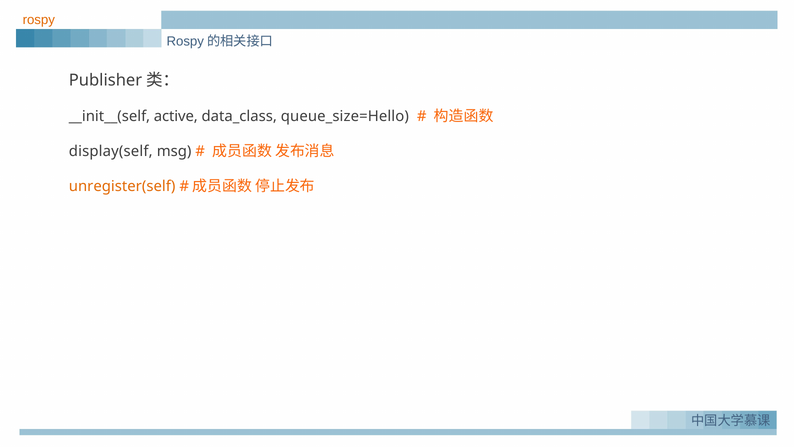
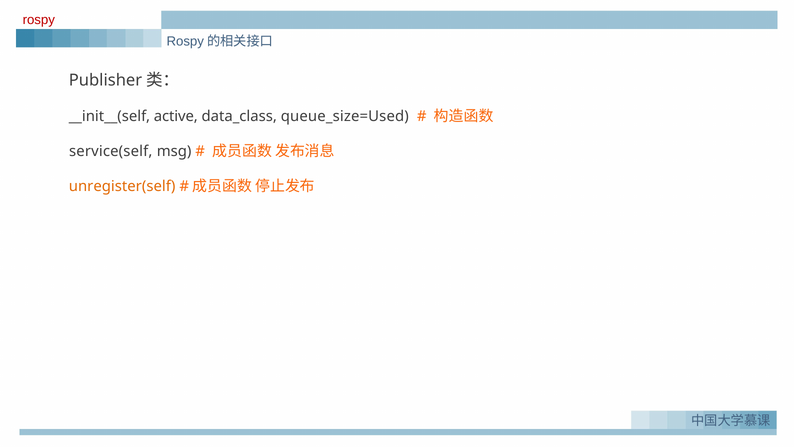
rospy colour: orange -> red (39, 20)
queue_size=Hello: queue_size=Hello -> queue_size=Used (345, 116)
display(self: display(self -> service(self (111, 151)
